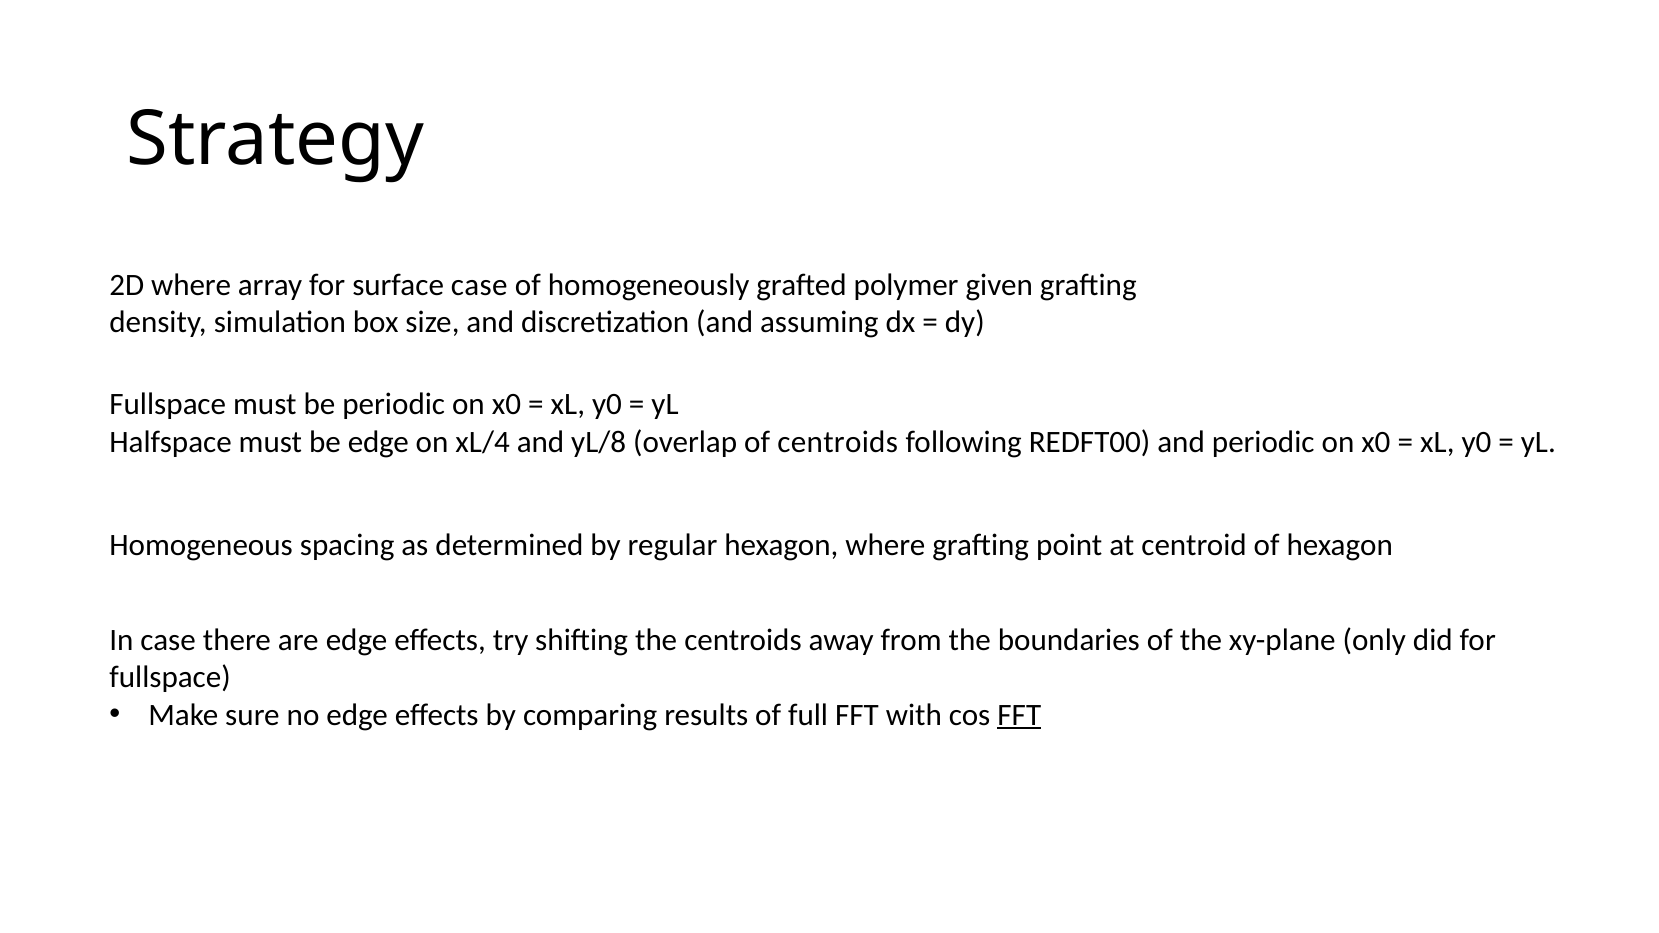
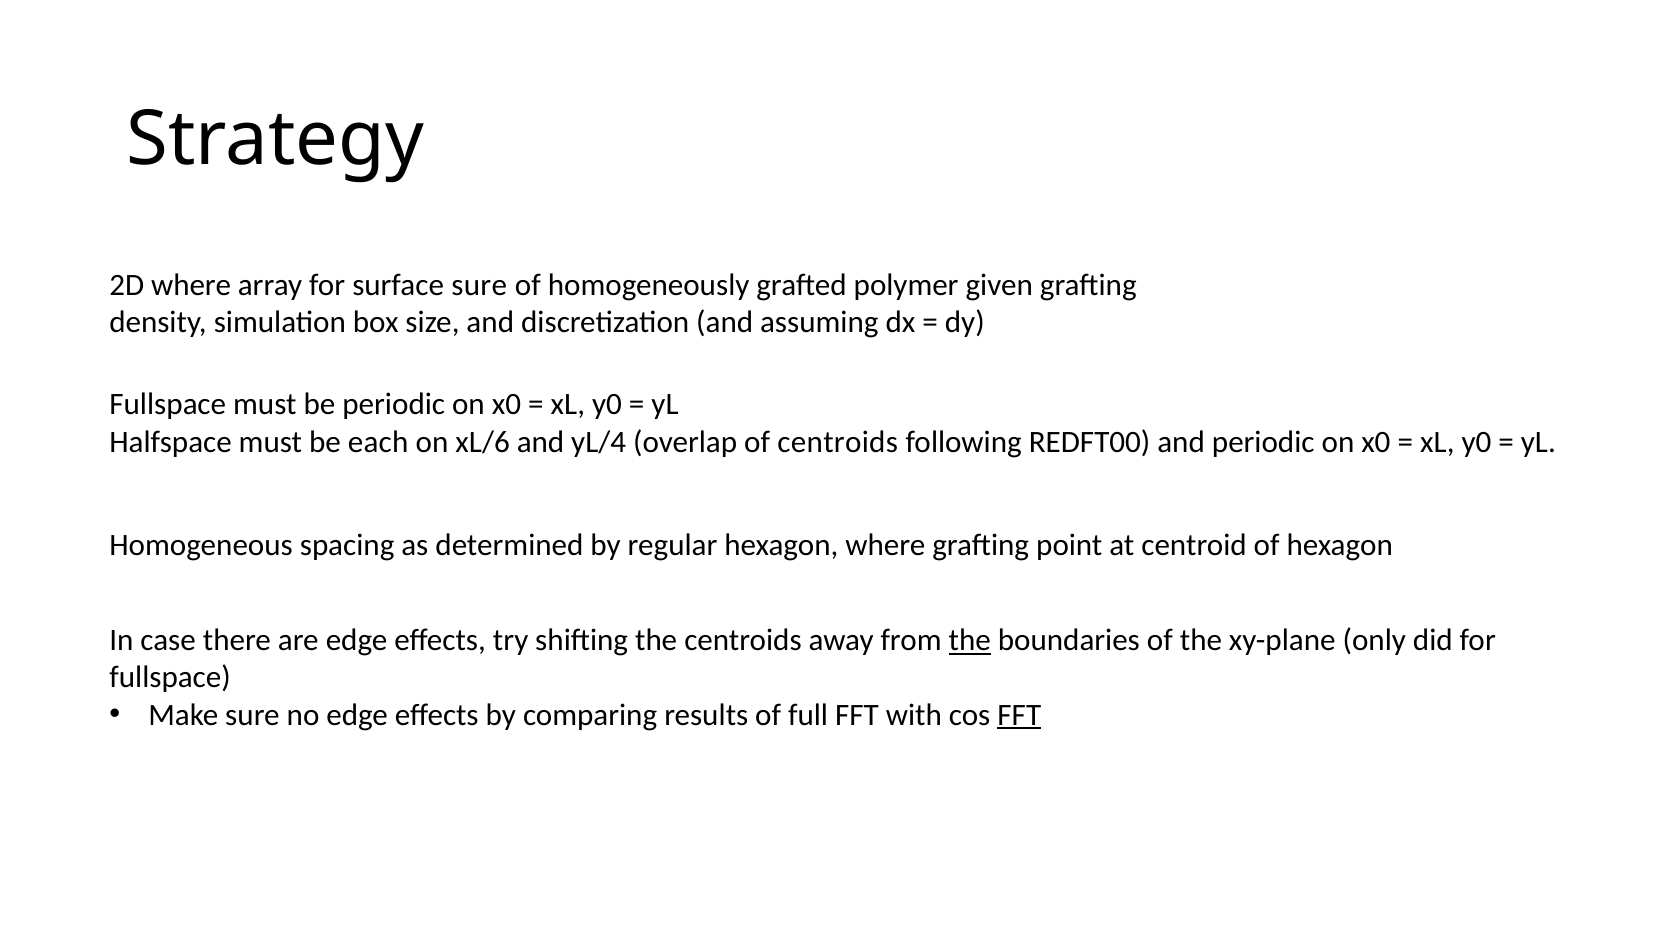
surface case: case -> sure (479, 285)
be edge: edge -> each (378, 442)
xL/4: xL/4 -> xL/6 (483, 442)
yL/8: yL/8 -> yL/4 (599, 442)
the underline: none -> present (970, 640)
